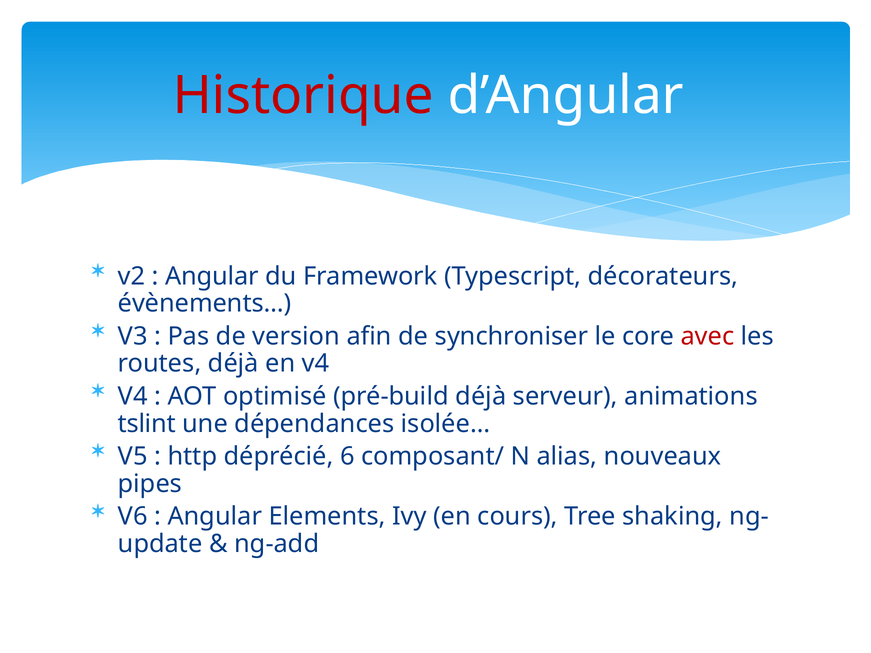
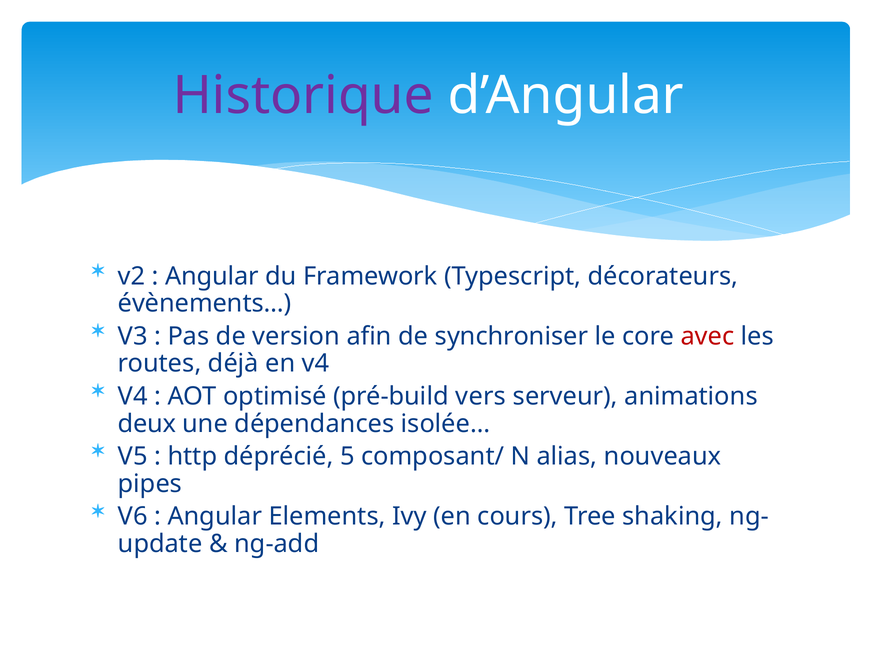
Historique colour: red -> purple (303, 96)
pré-build déjà: déjà -> vers (481, 396)
tslint: tslint -> deux (147, 424)
6: 6 -> 5 (347, 456)
